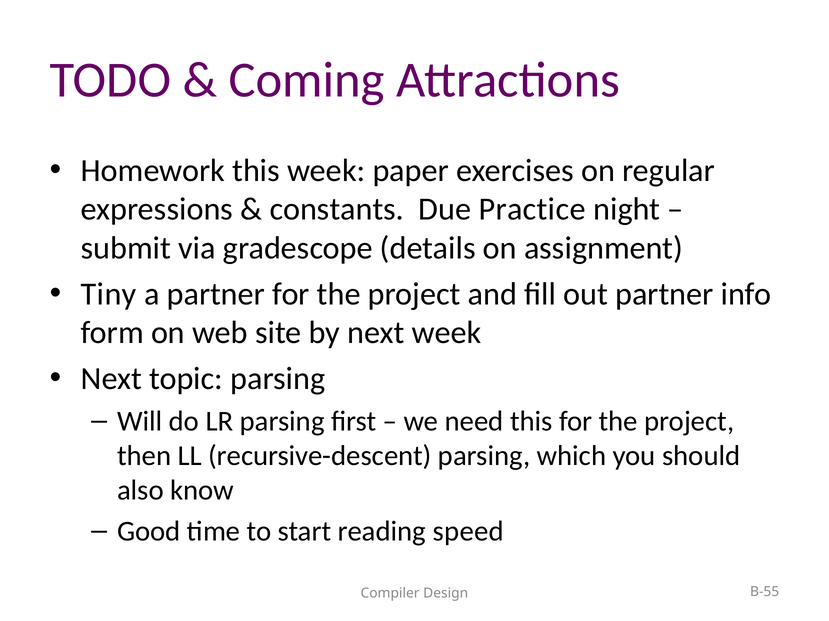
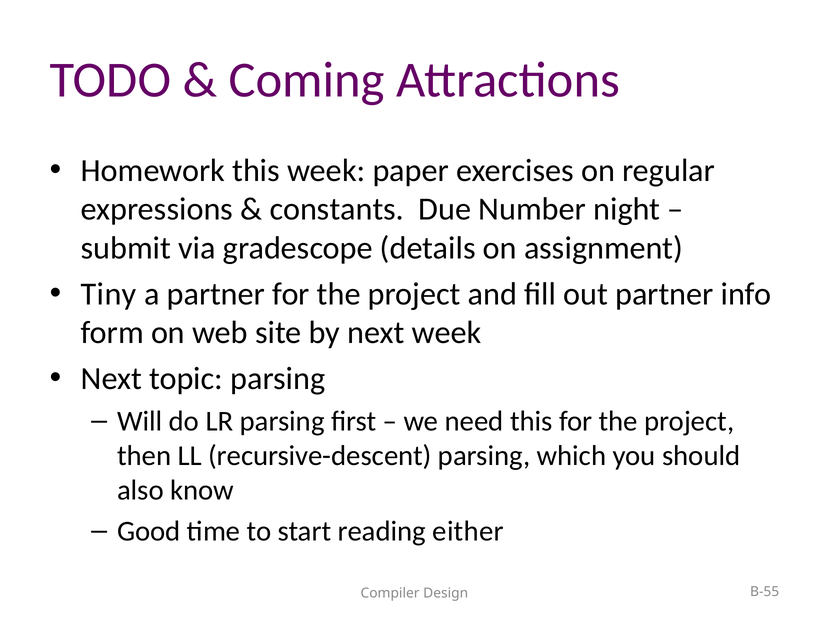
Practice: Practice -> Number (532, 210)
speed: speed -> either (468, 532)
